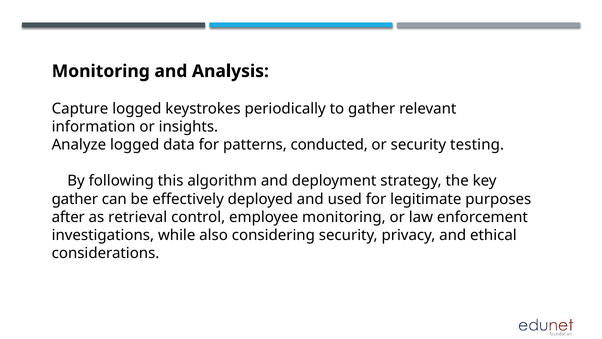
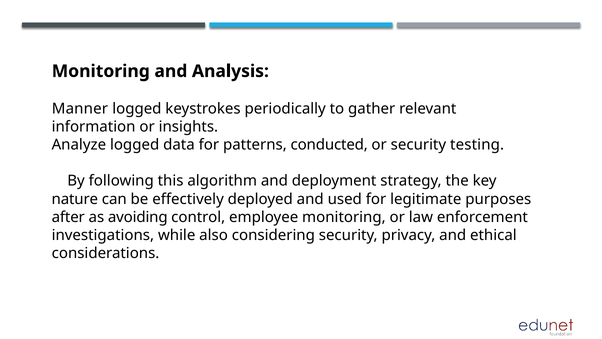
Capture: Capture -> Manner (80, 109)
gather: gather -> nature (75, 199)
retrieval: retrieval -> avoiding (138, 217)
